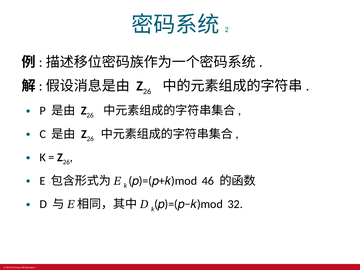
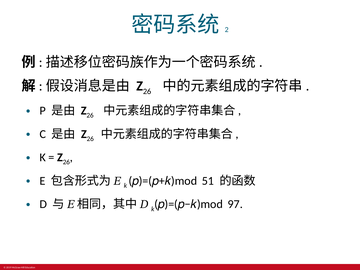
46: 46 -> 51 (208, 181)
32: 32 -> 97 (235, 204)
